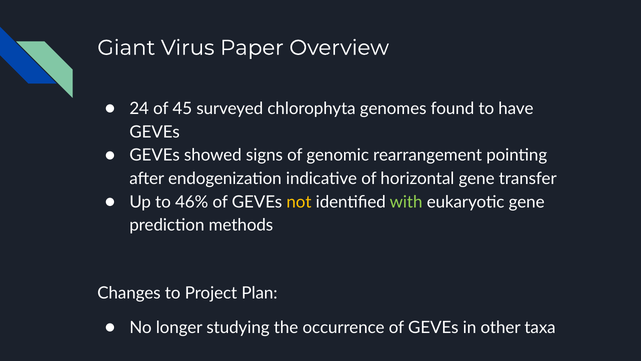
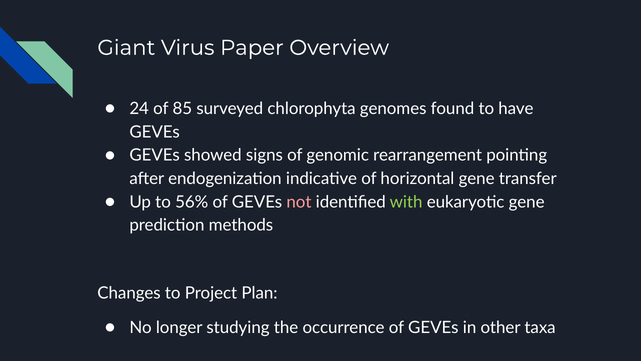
45: 45 -> 85 (182, 108)
46%: 46% -> 56% (192, 202)
not colour: yellow -> pink (299, 202)
